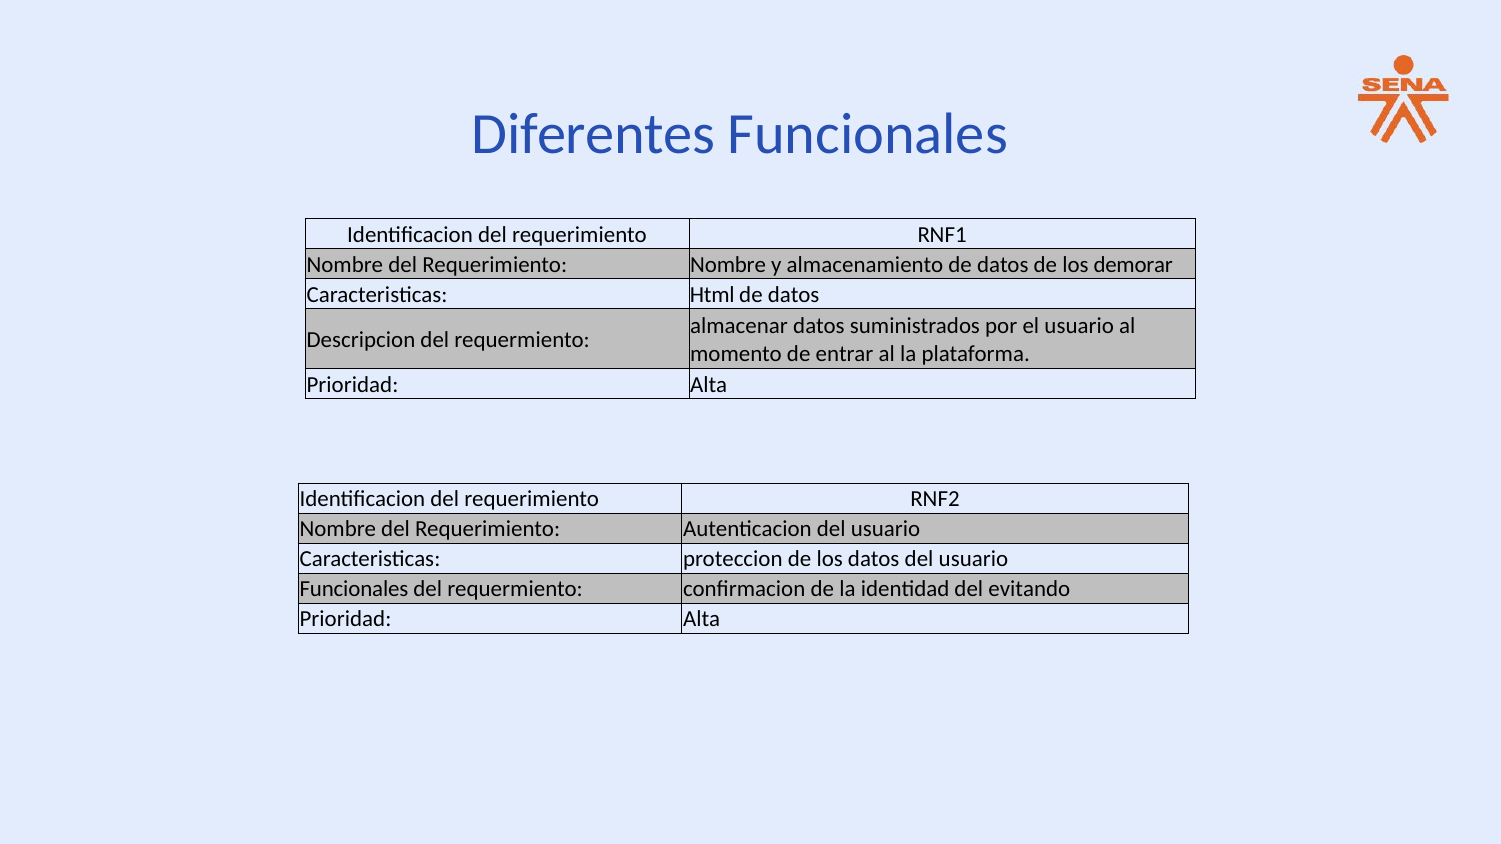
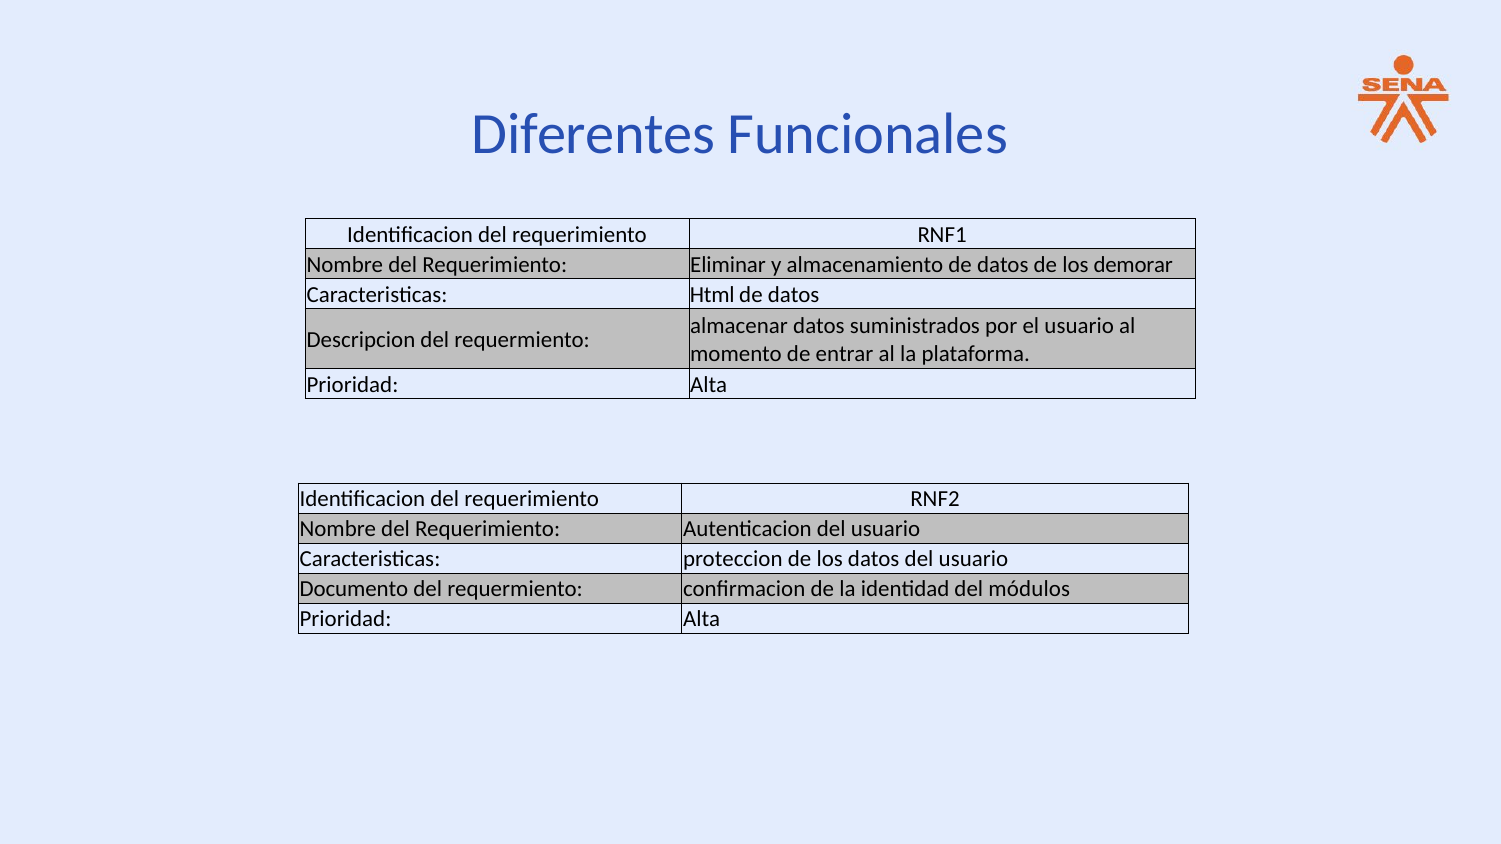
Requerimiento Nombre: Nombre -> Eliminar (728, 265)
Funcionales: Funcionales -> Documento (354, 589)
evitando: evitando -> módulos (1029, 590)
